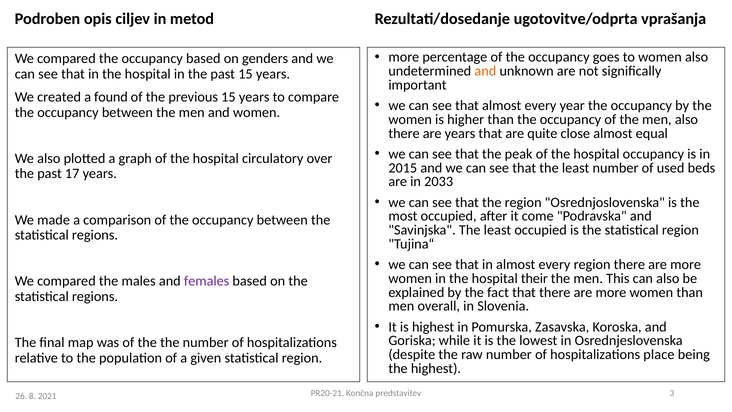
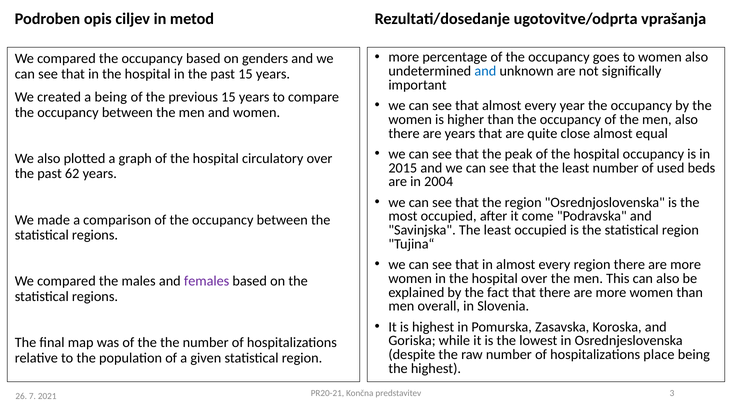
and colour: orange -> blue (485, 71)
a found: found -> being (111, 97)
17: 17 -> 62 (72, 174)
2033: 2033 -> 2004 (439, 182)
hospital their: their -> over (534, 278)
8: 8 -> 7 (32, 396)
